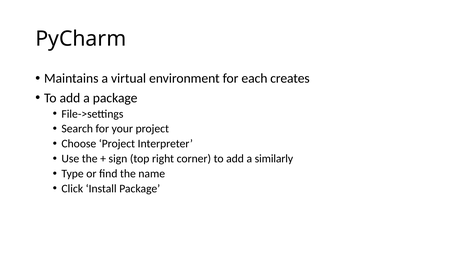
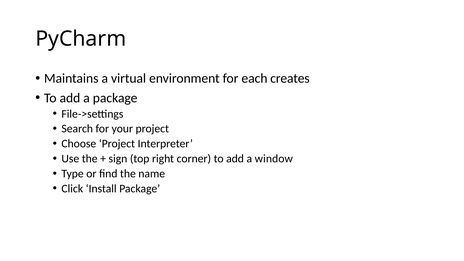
similarly: similarly -> window (274, 159)
